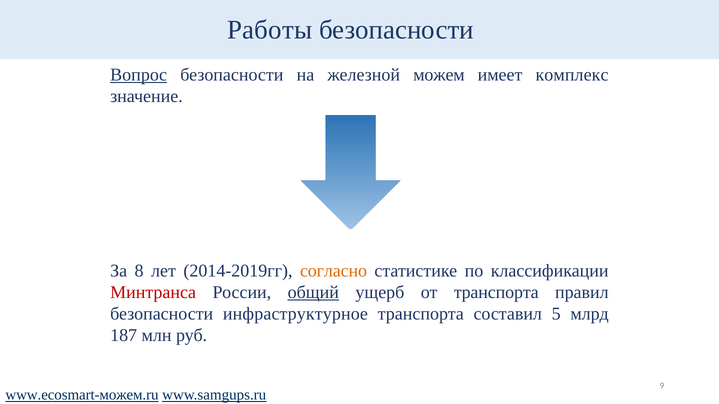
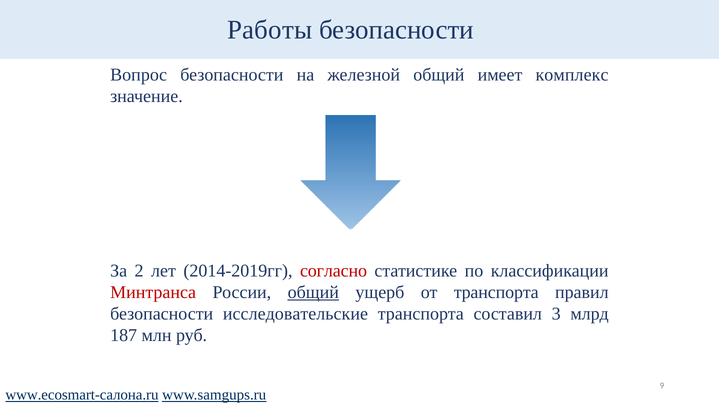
Вопрос underline: present -> none (139, 75)
железной можем: можем -> общий (439, 75)
8: 8 -> 2 (139, 271)
согласно colour: orange -> red (334, 271)
инфраструктурное: инфраструктурное -> исследовательские (295, 314)
5: 5 -> 3 (556, 314)
www.ecosmart-можем.ru: www.ecosmart-можем.ru -> www.ecosmart-салона.ru (82, 395)
